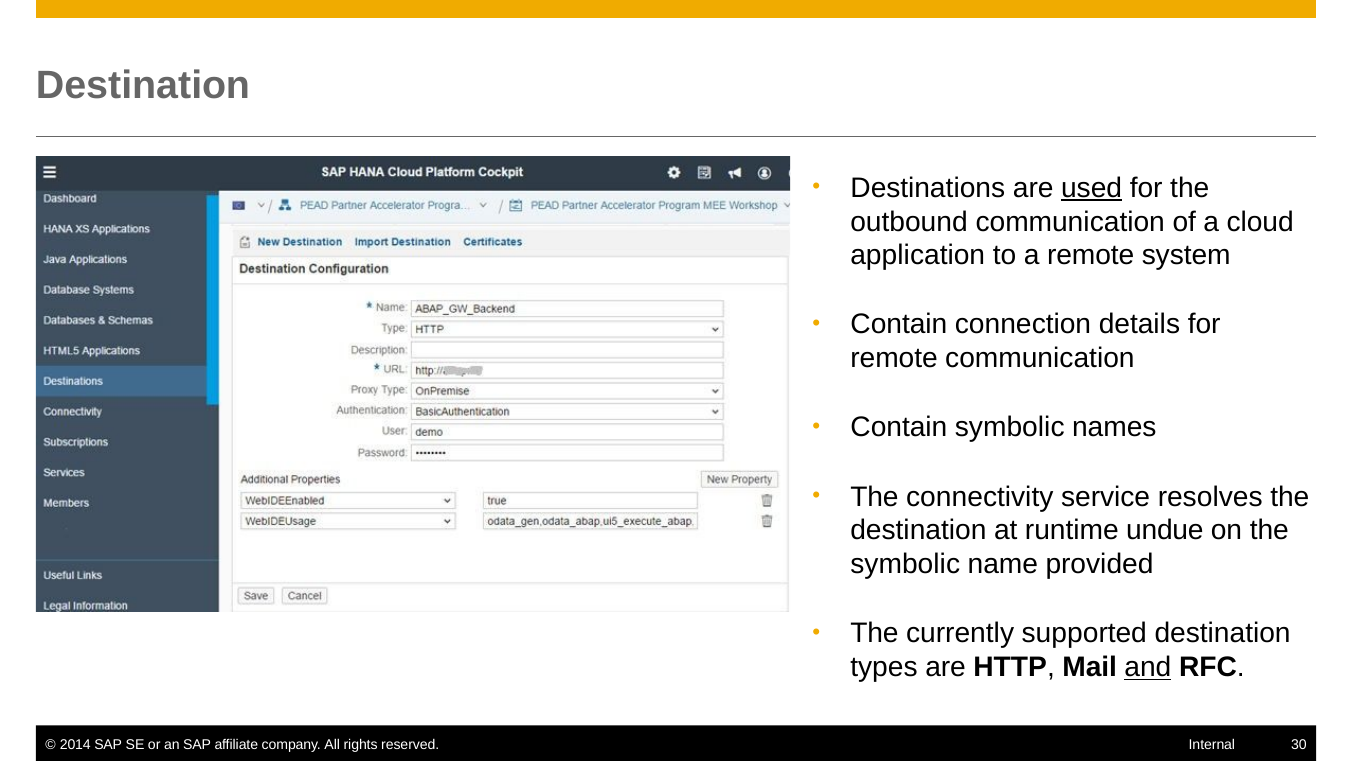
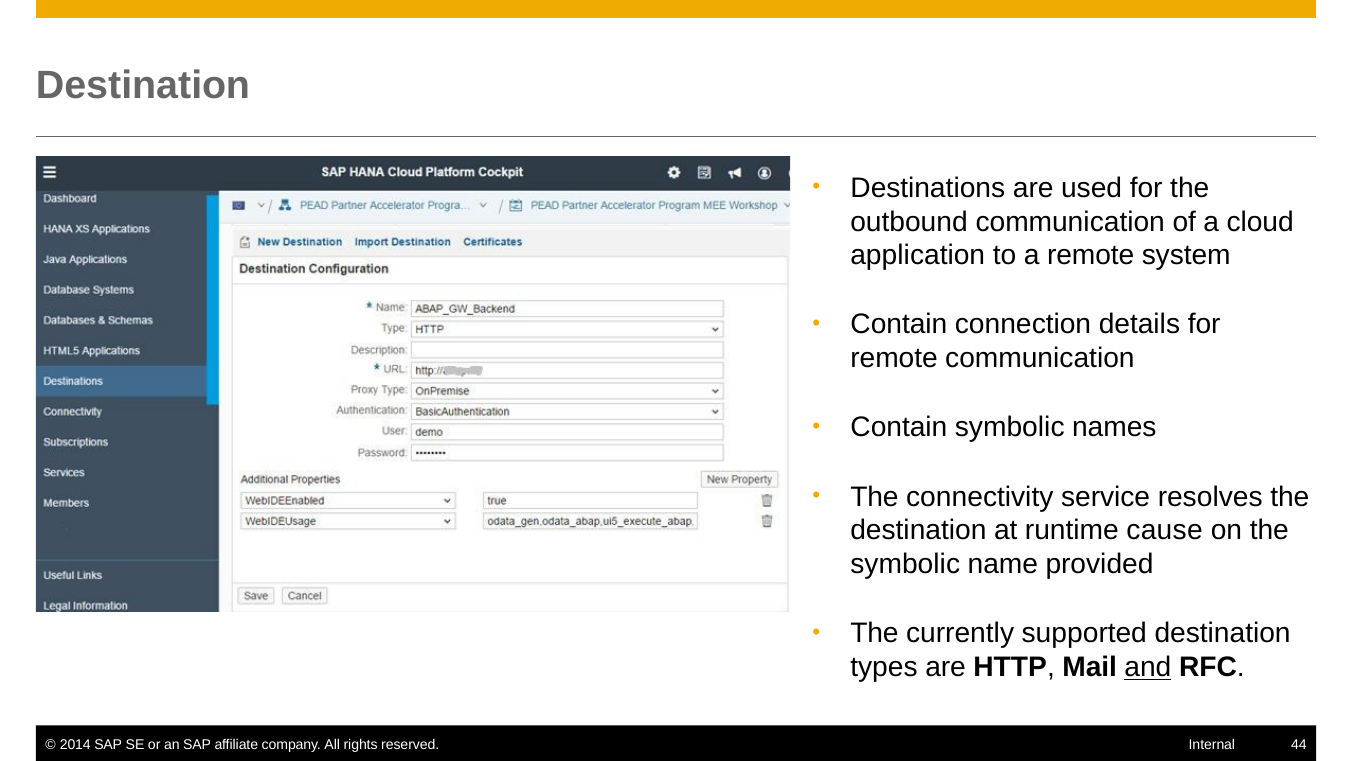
used underline: present -> none (1092, 188)
undue: undue -> cause (1165, 530)
30: 30 -> 44 (1299, 745)
